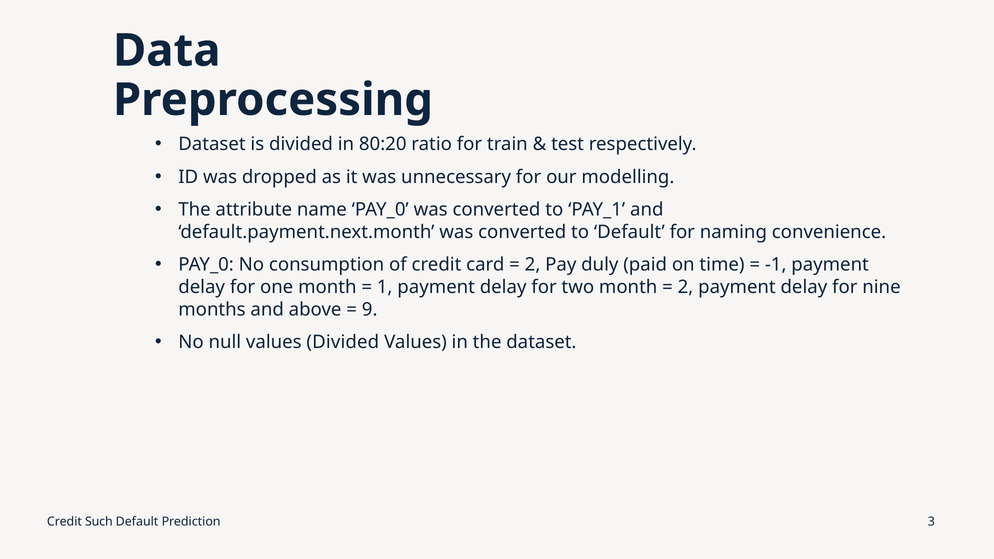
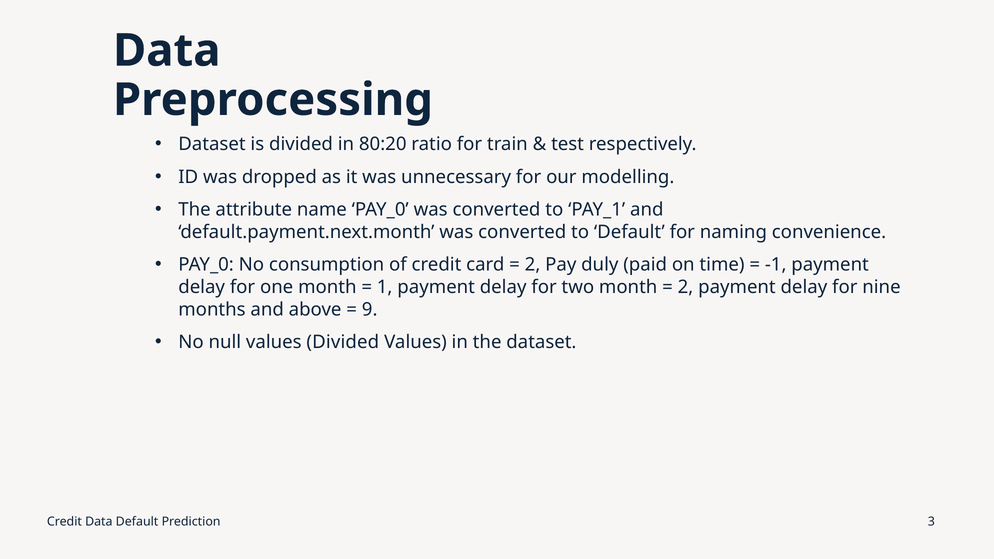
Credit Such: Such -> Data (99, 522)
